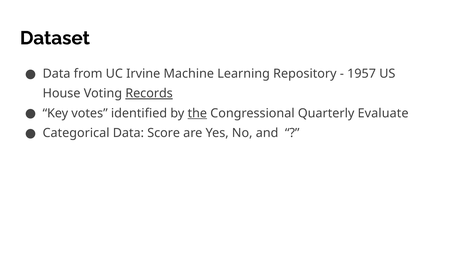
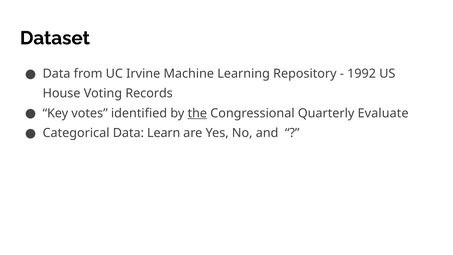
1957: 1957 -> 1992 (362, 74)
Records underline: present -> none (149, 93)
Score: Score -> Learn (164, 133)
